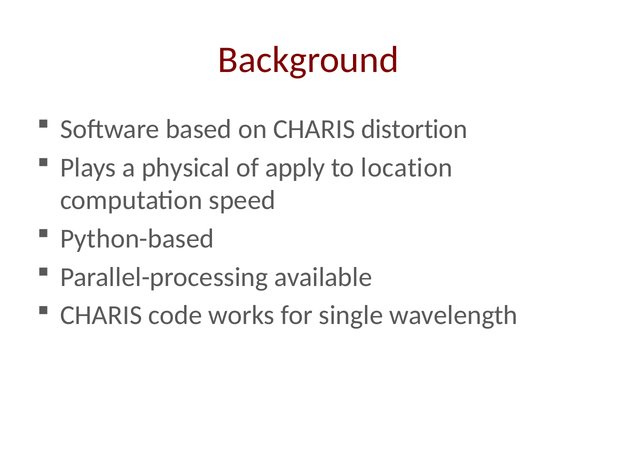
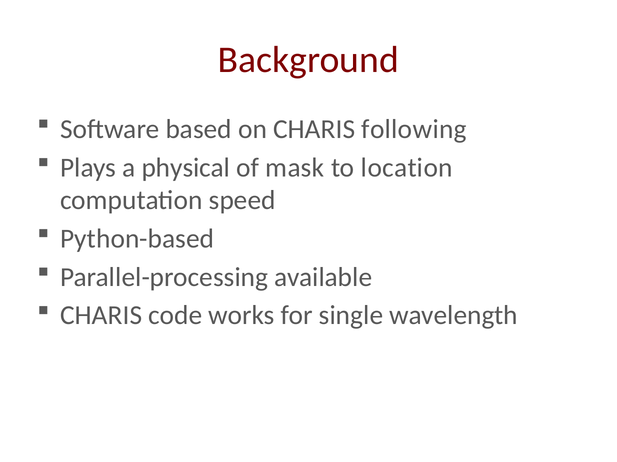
distortion: distortion -> following (414, 129)
apply: apply -> mask (295, 168)
